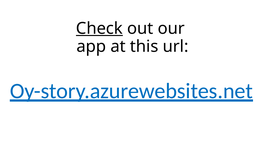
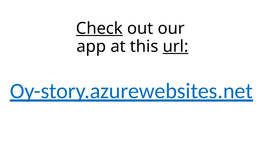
url underline: none -> present (176, 46)
